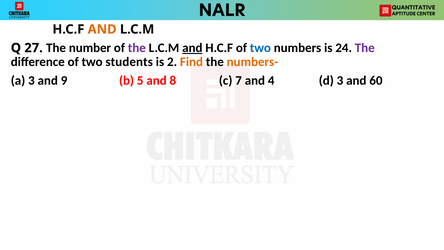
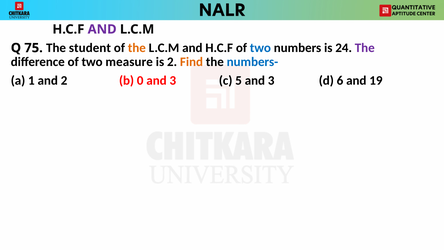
AND colour: orange -> purple (102, 29)
27: 27 -> 75 (34, 48)
number: number -> student (90, 48)
the colour: purple -> orange (137, 48)
and underline: present -> none (192, 48)
students: students -> measure (129, 62)
numbers- colour: orange -> blue (252, 62)
a 3: 3 -> 1 (31, 80)
and 9: 9 -> 2 (64, 80)
5: 5 -> 0 (140, 80)
8: 8 -> 3 (173, 80)
7: 7 -> 5 (239, 80)
4: 4 -> 3 (271, 80)
d 3: 3 -> 6 (340, 80)
60: 60 -> 19 (376, 80)
